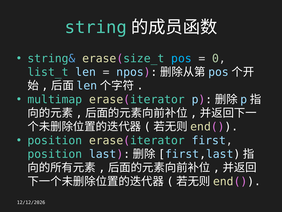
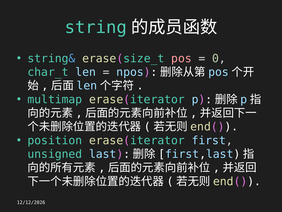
pos colour: light blue -> pink (181, 58)
list_t: list_t -> char_t (48, 72)
position: position -> unsigned (55, 154)
